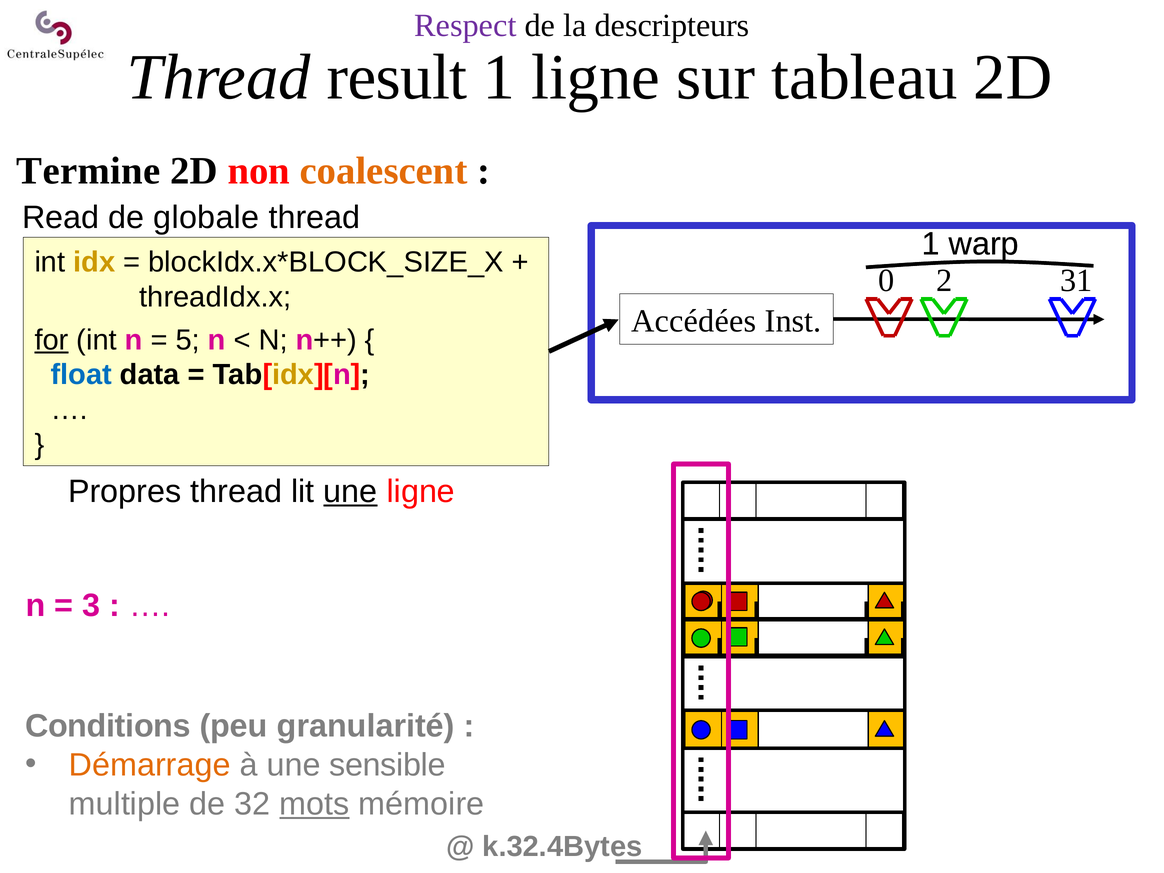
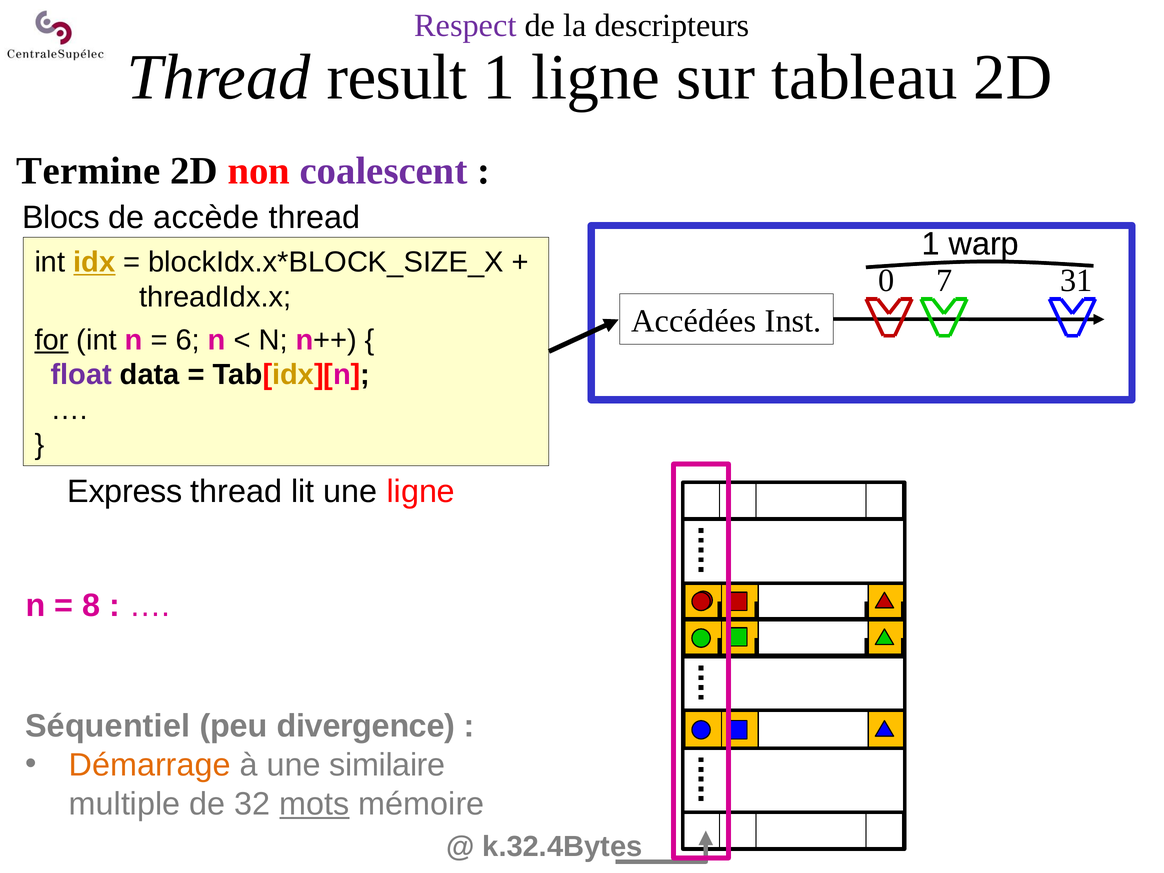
coalescent colour: orange -> purple (384, 171)
Read: Read -> Blocs (61, 218)
globale: globale -> accède (206, 218)
idx underline: none -> present (94, 262)
2: 2 -> 7 (944, 281)
5: 5 -> 6 (188, 340)
float colour: blue -> purple (81, 375)
Propres: Propres -> Express (125, 491)
une underline: present -> none (350, 491)
3: 3 -> 8 (91, 605)
Conditions: Conditions -> Séquentiel (108, 726)
granularité: granularité -> divergence (366, 726)
sensible: sensible -> similaire (387, 765)
